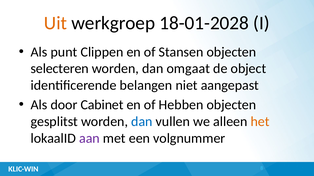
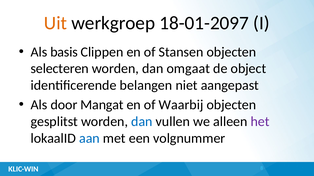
18-01-2028: 18-01-2028 -> 18-01-2097 (204, 23)
punt: punt -> basis (64, 52)
Cabinet: Cabinet -> Mangat (102, 105)
Hebben: Hebben -> Waarbij (181, 105)
het colour: orange -> purple (260, 122)
aan colour: purple -> blue (89, 139)
